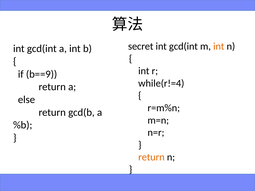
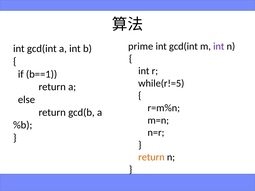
secret: secret -> prime (141, 46)
int colour: orange -> purple (219, 46)
b==9: b==9 -> b==1 (42, 74)
while(r!=4: while(r!=4 -> while(r!=5 (161, 83)
